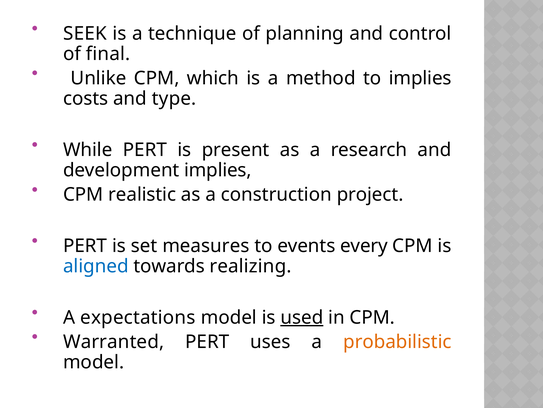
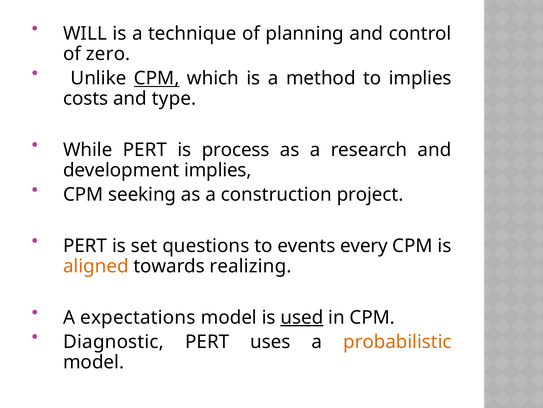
SEEK: SEEK -> WILL (85, 33)
final: final -> zero (108, 54)
CPM underline: none -> present (157, 78)
present: present -> process (236, 150)
realistic: realistic -> seeking (142, 194)
measures: measures -> questions (206, 245)
aligned colour: blue -> orange (96, 266)
Warranted: Warranted -> Diagnostic (114, 341)
